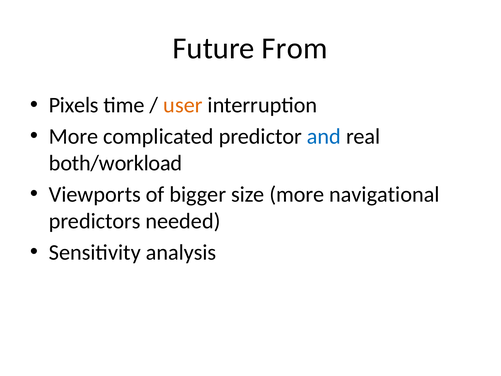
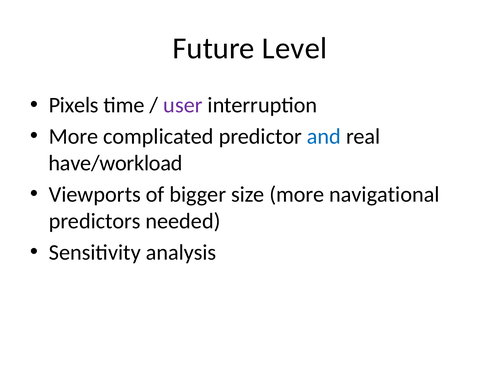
From: From -> Level (295, 48)
user colour: orange -> purple (183, 105)
both/workload: both/workload -> have/workload (116, 163)
